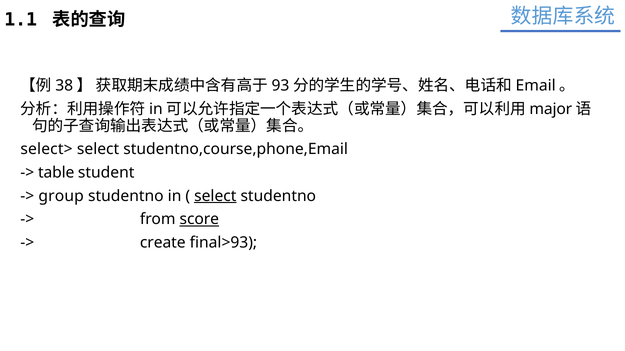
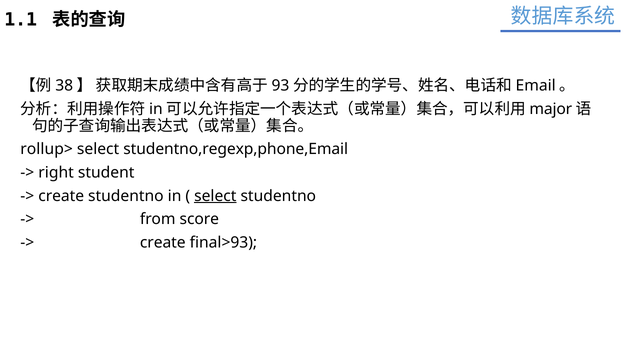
select>: select> -> rollup> (47, 150)
studentno,course,phone,Email: studentno,course,phone,Email -> studentno,regexp,phone,Email (236, 150)
table: table -> right (56, 173)
group: group -> create (61, 196)
score underline: present -> none (199, 220)
